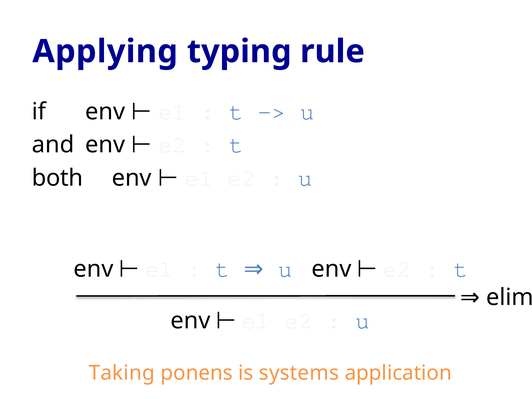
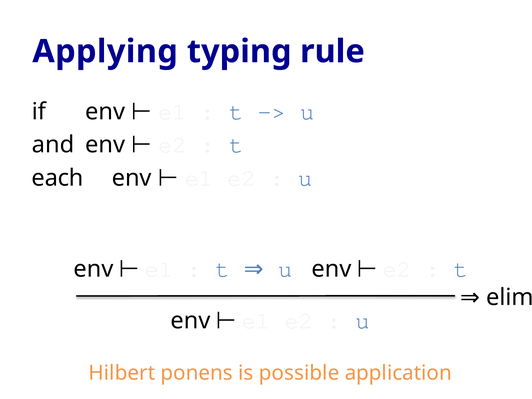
both: both -> each (58, 178)
Taking: Taking -> Hilbert (122, 373)
systems: systems -> possible (299, 373)
